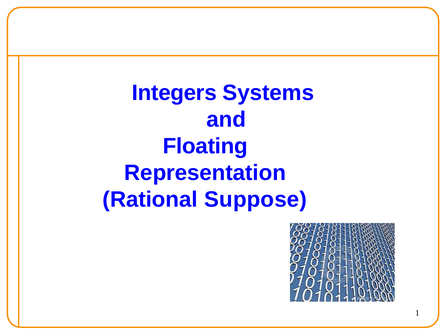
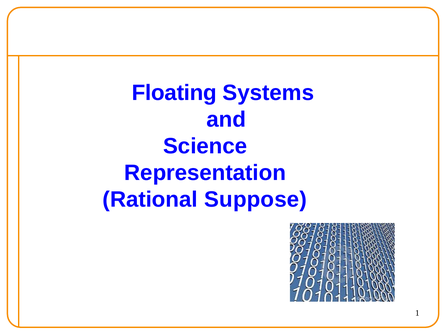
Integers: Integers -> Floating (174, 93)
Floating: Floating -> Science (205, 146)
